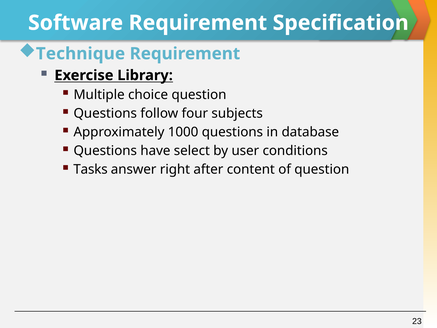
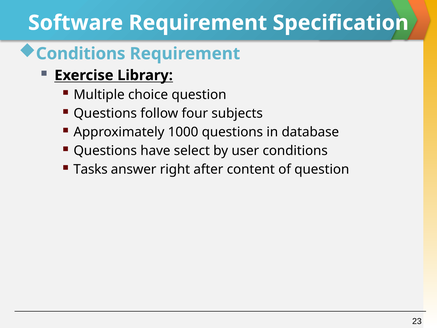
Technique: Technique -> Conditions (81, 54)
